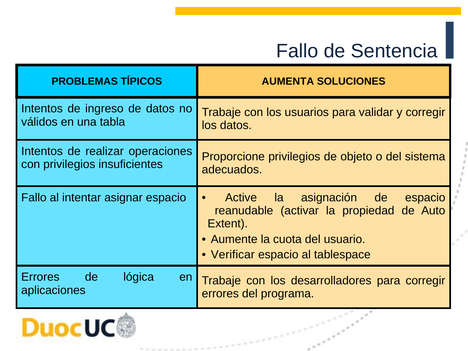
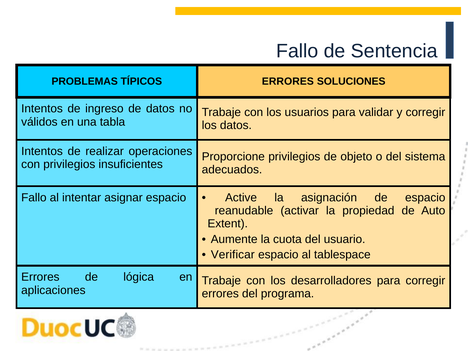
TÍPICOS AUMENTA: AUMENTA -> ERRORES (288, 81)
